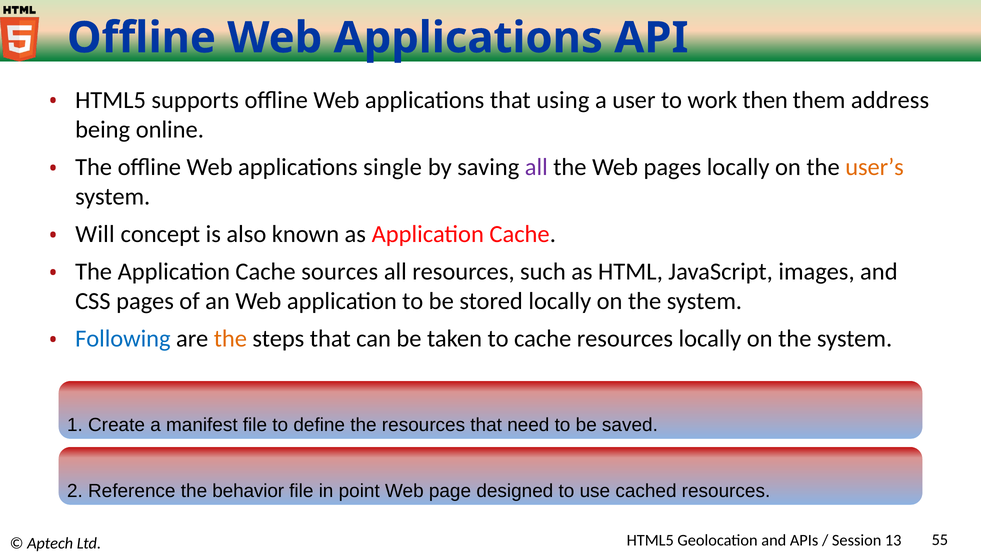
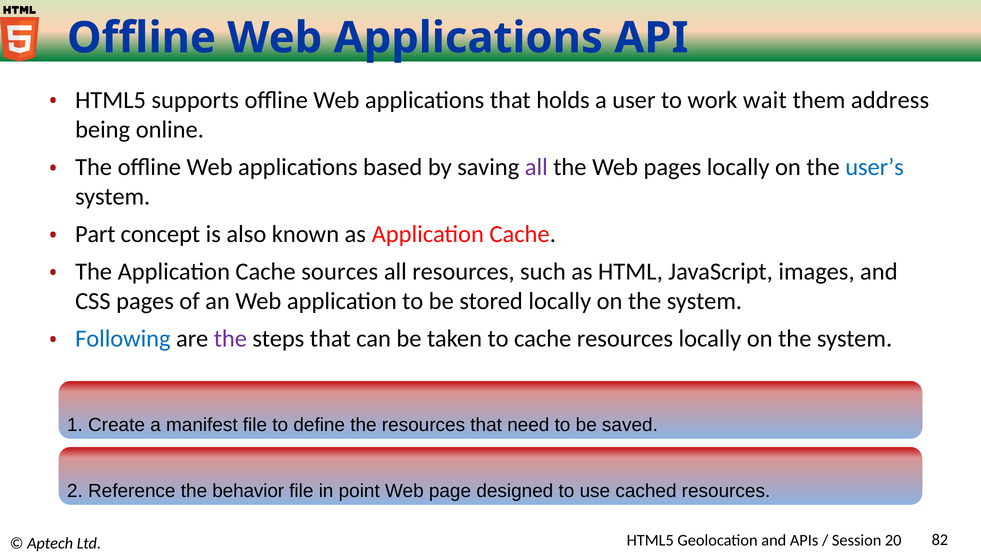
using: using -> holds (563, 100)
then: then -> wait (765, 100)
single: single -> based (393, 167)
user’s colour: orange -> blue (875, 167)
Will: Will -> Part (95, 234)
the colour: orange -> purple (230, 339)
13: 13 -> 20 (893, 540)
55: 55 -> 82 (940, 540)
